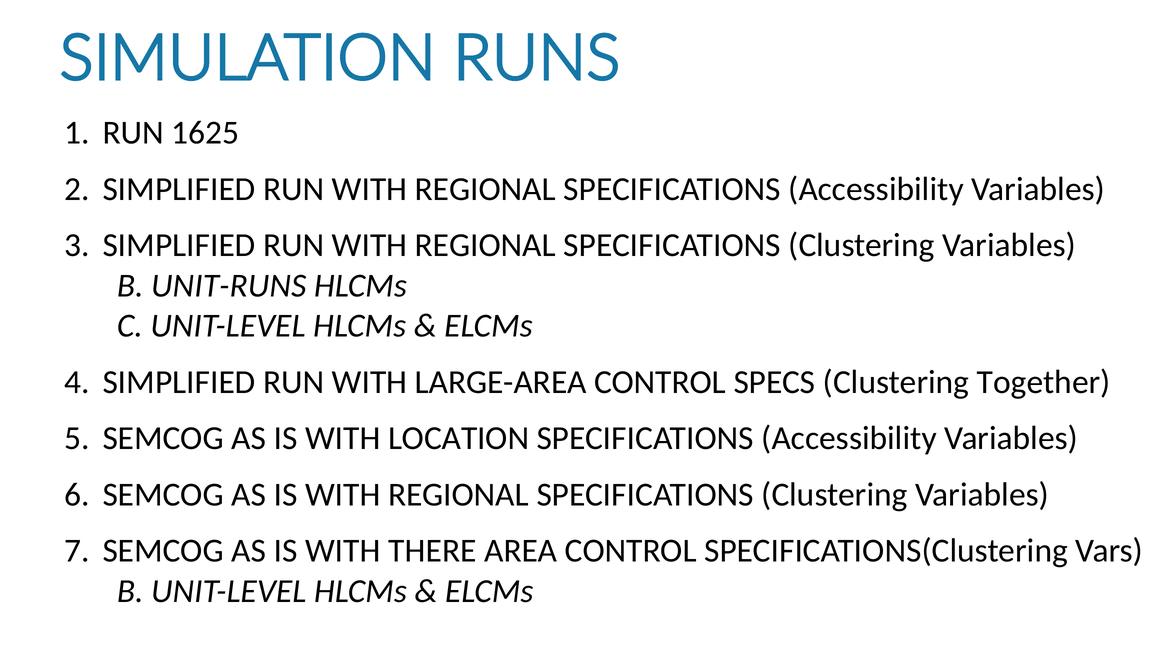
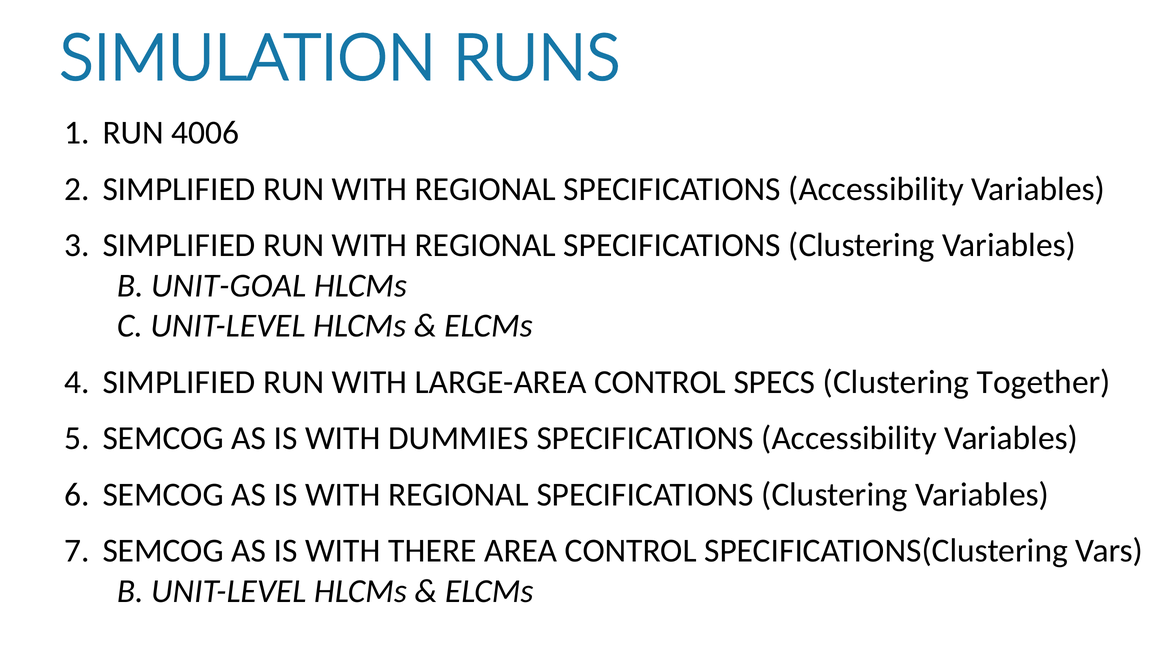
1625: 1625 -> 4006 (205, 133)
UNIT-RUNS: UNIT-RUNS -> UNIT-GOAL (229, 285)
LOCATION: LOCATION -> DUMMIES (458, 438)
